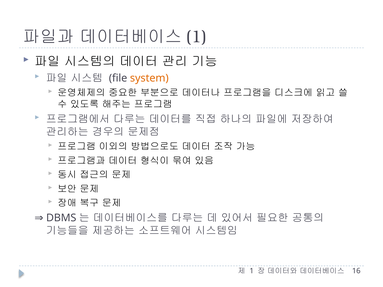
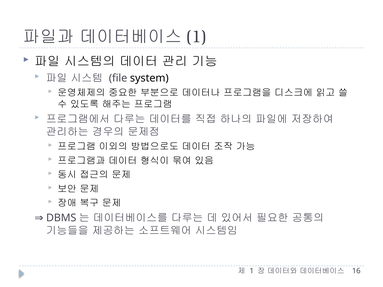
system colour: orange -> black (149, 78)
